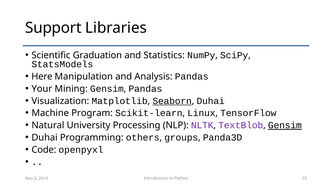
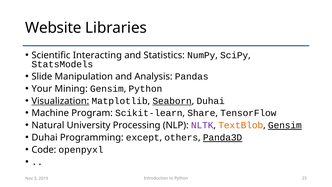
Support: Support -> Website (53, 28)
Graduation: Graduation -> Interacting (97, 55)
Here: Here -> Slide (42, 76)
Pandas: Pandas -> Python (145, 89)
Visualization underline: none -> present (60, 101)
Linux: Linux -> Share (201, 113)
TextBlob colour: purple -> orange (241, 125)
others: others -> except (143, 137)
groups: groups -> others (181, 137)
Panda3D underline: none -> present (223, 137)
